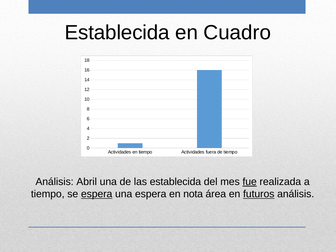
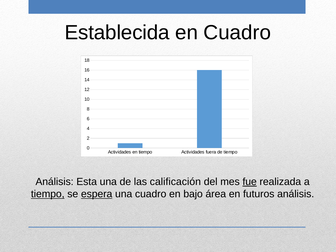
Abril: Abril -> Esta (87, 182)
las establecida: establecida -> calificación (175, 182)
tiempo underline: none -> present (48, 194)
una espera: espera -> cuadro (151, 194)
nota: nota -> bajo (193, 194)
futuros underline: present -> none (259, 194)
